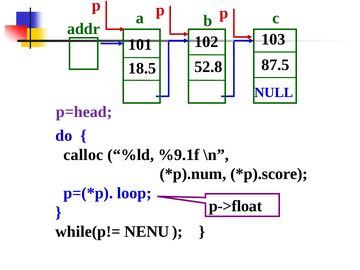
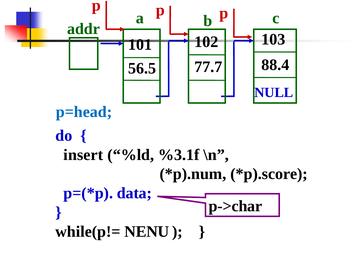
87.5: 87.5 -> 88.4 (275, 65)
52.8: 52.8 -> 77.7 (208, 67)
18.5: 18.5 -> 56.5 (142, 68)
p=head colour: purple -> blue (84, 112)
calloc: calloc -> insert (83, 155)
%9.1f: %9.1f -> %3.1f (179, 155)
loop: loop -> data (134, 193)
p->float: p->float -> p->char (235, 206)
